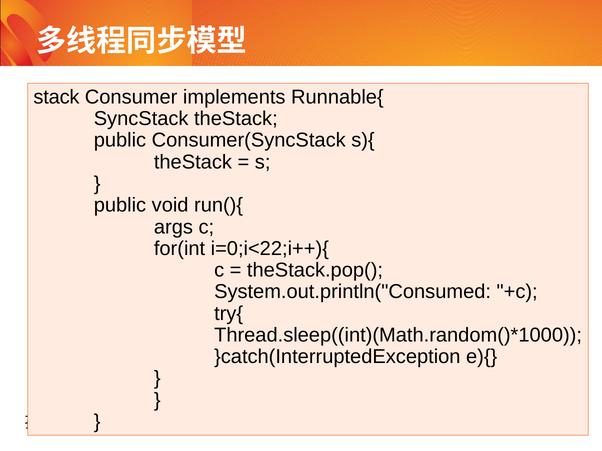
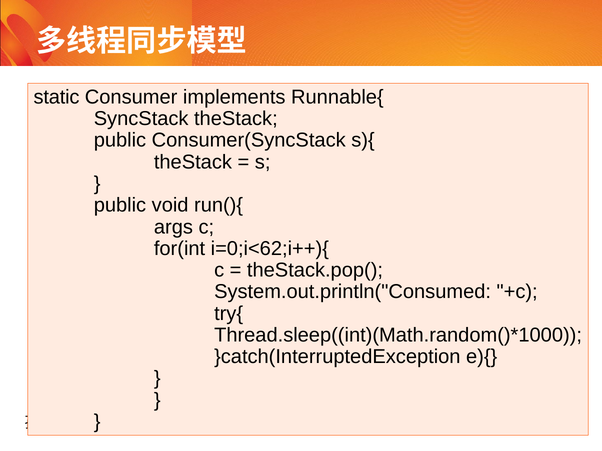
stack: stack -> static (56, 97)
i=0;i<22;i++){: i=0;i<22;i++){ -> i=0;i<62;i++){ (270, 249)
